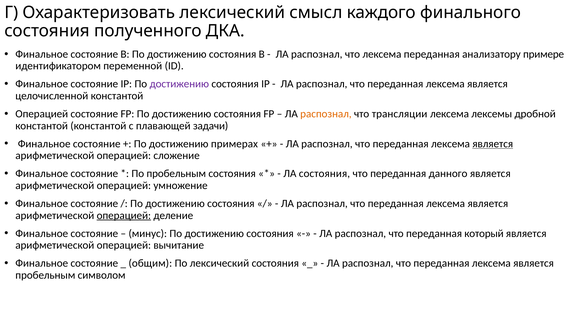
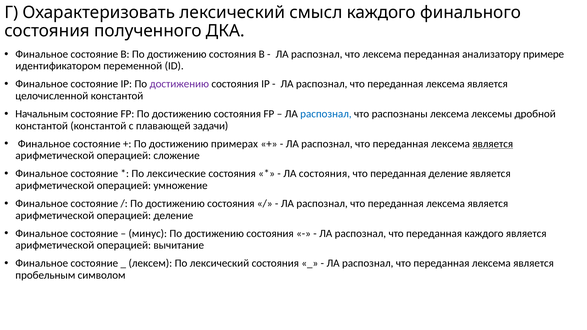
Операцией: Операцией -> Начальным (42, 114)
распознал colour: orange -> blue (326, 114)
трансляции: трансляции -> распознаны (400, 114)
По пробельным: пробельным -> лексические (176, 174)
переданная данного: данного -> деление (448, 174)
операцией underline: present -> none (124, 216)
переданная который: который -> каждого (484, 234)
общим: общим -> лексем (150, 263)
